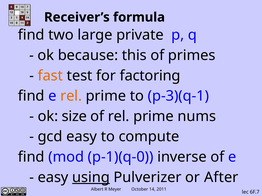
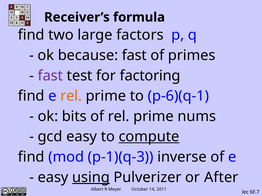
private: private -> factors (140, 35)
because this: this -> fast (134, 55)
fast colour: orange -> purple (50, 76)
p-3)(q-1: p-3)(q-1 -> p-6)(q-1 (178, 96)
size: size -> bits (74, 117)
compute underline: none -> present (149, 137)
p-1)(q-0: p-1)(q-0 -> p-1)(q-3 (121, 157)
